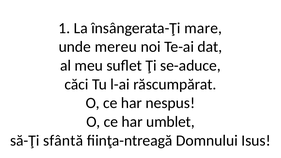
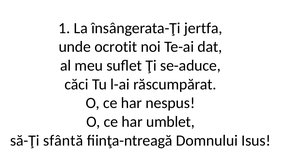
mare: mare -> jertfa (203, 28)
mereu: mereu -> ocrotit (116, 47)
